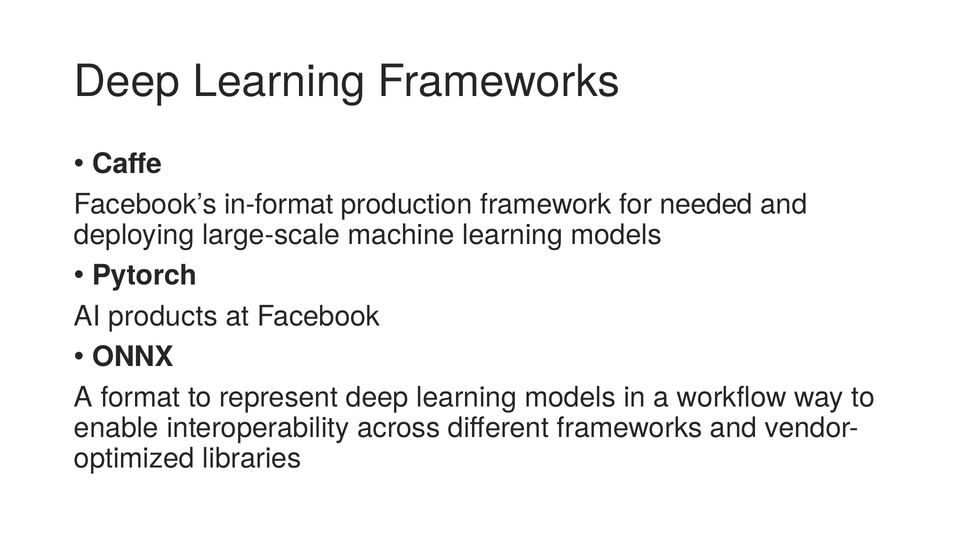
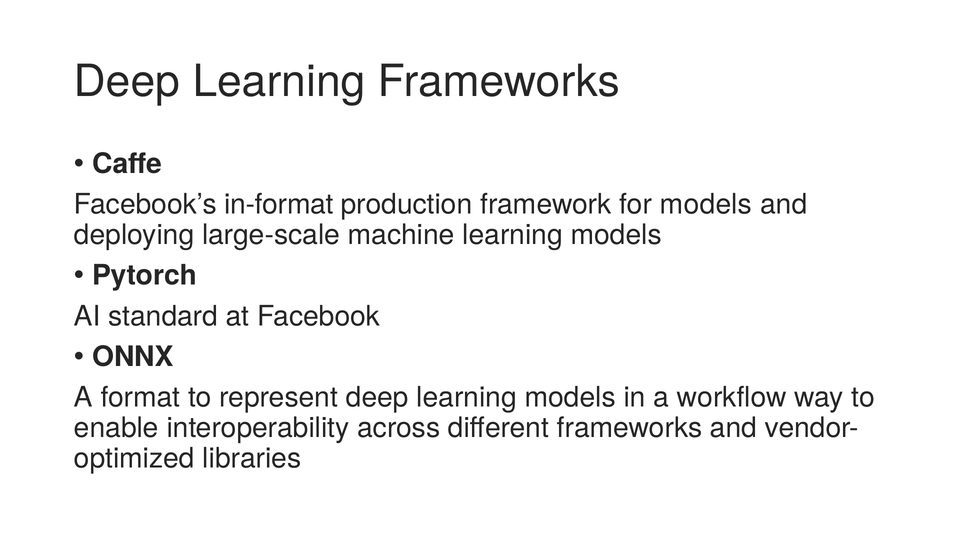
for needed: needed -> models (706, 205)
products: products -> standard (163, 317)
